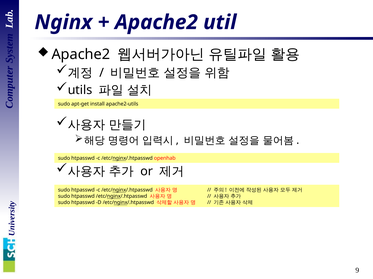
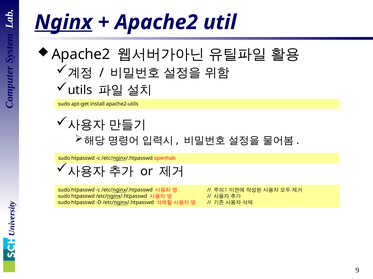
Nginx underline: none -> present (63, 22)
